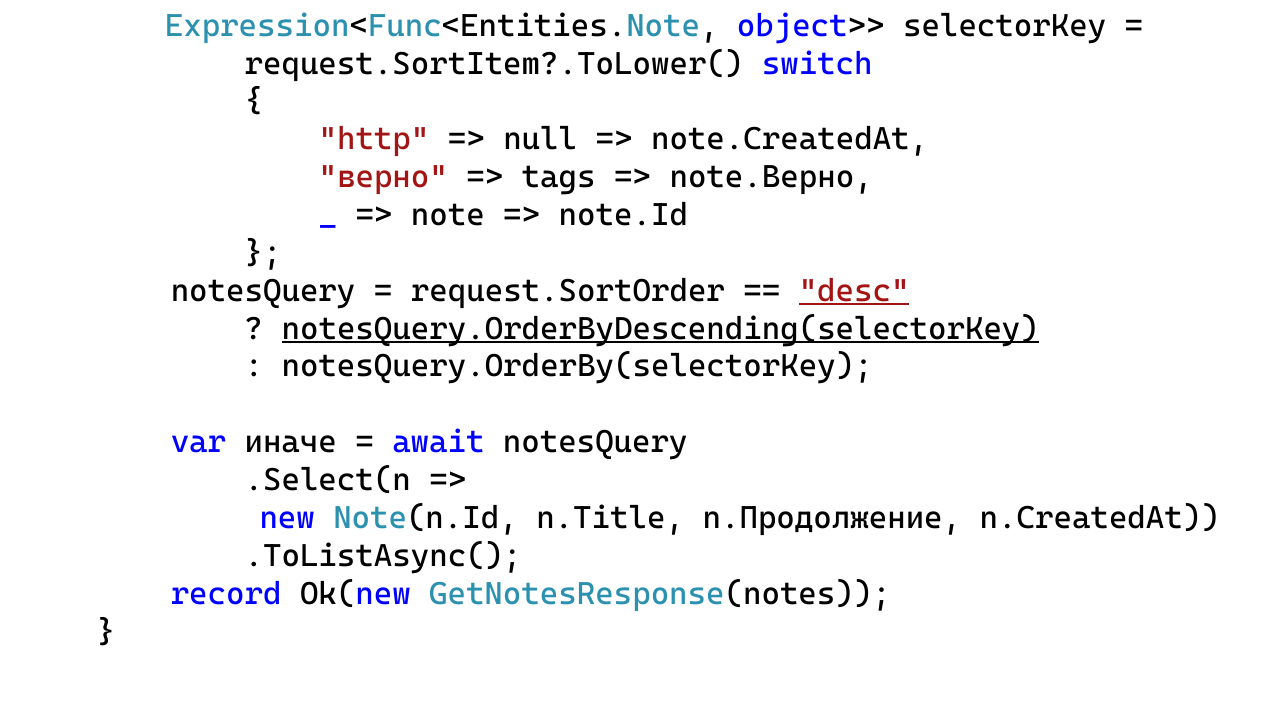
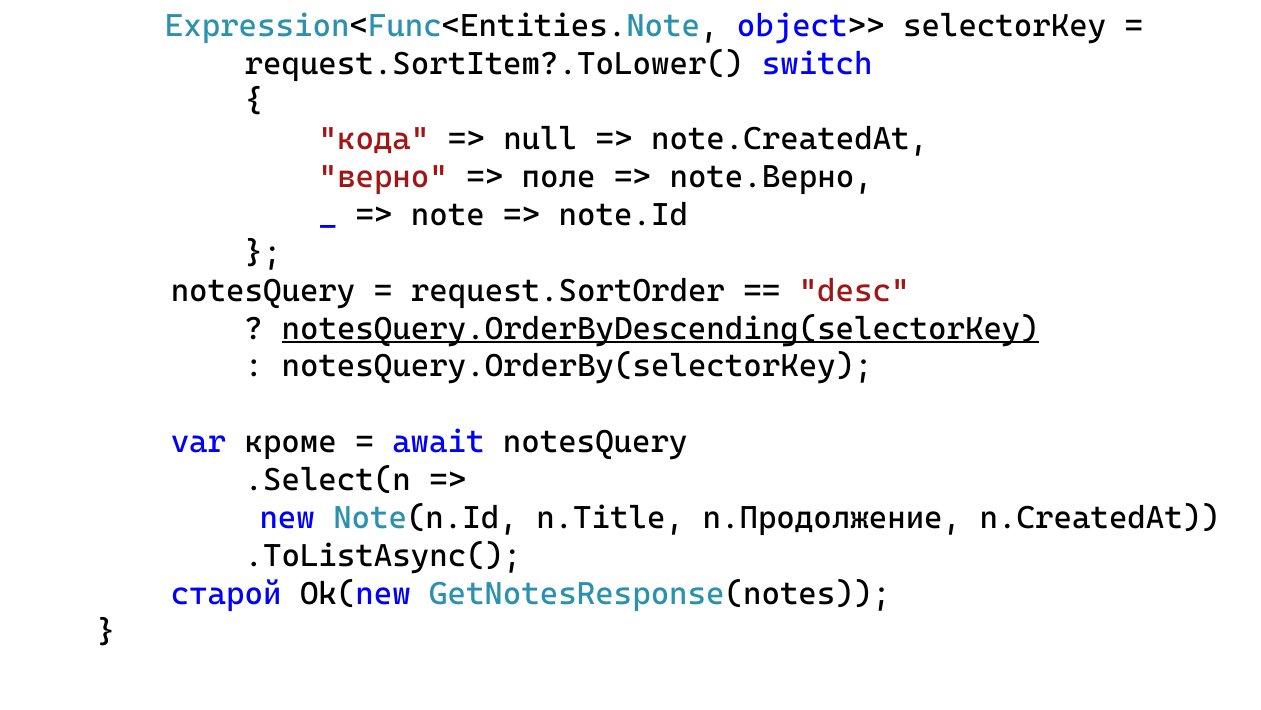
http: http -> кода (374, 139)
tags: tags -> поле (559, 177)
desc underline: present -> none (854, 291)
иначе: иначе -> кроме (291, 442)
record: record -> старой (226, 593)
